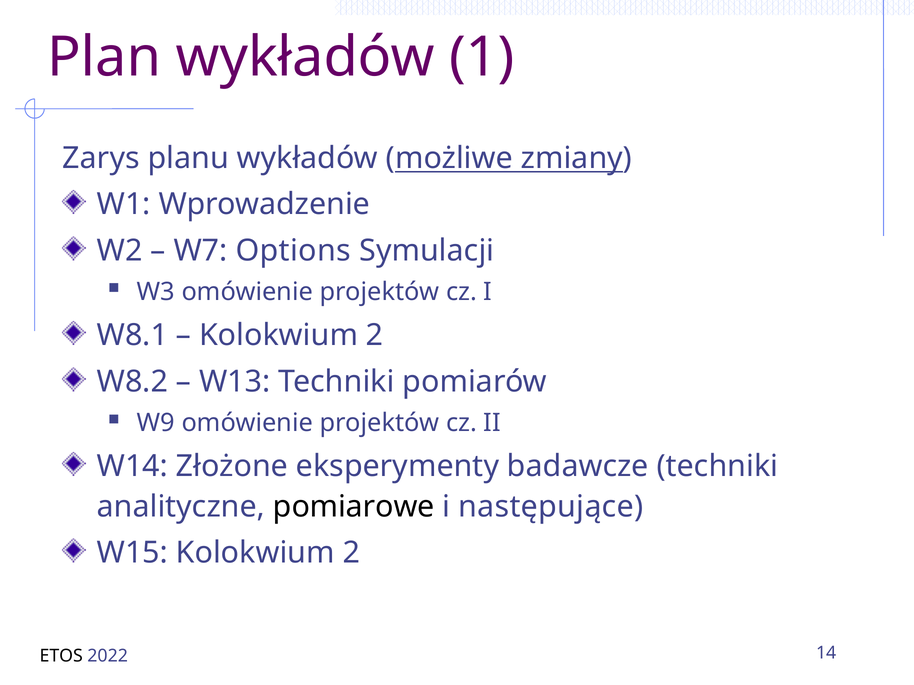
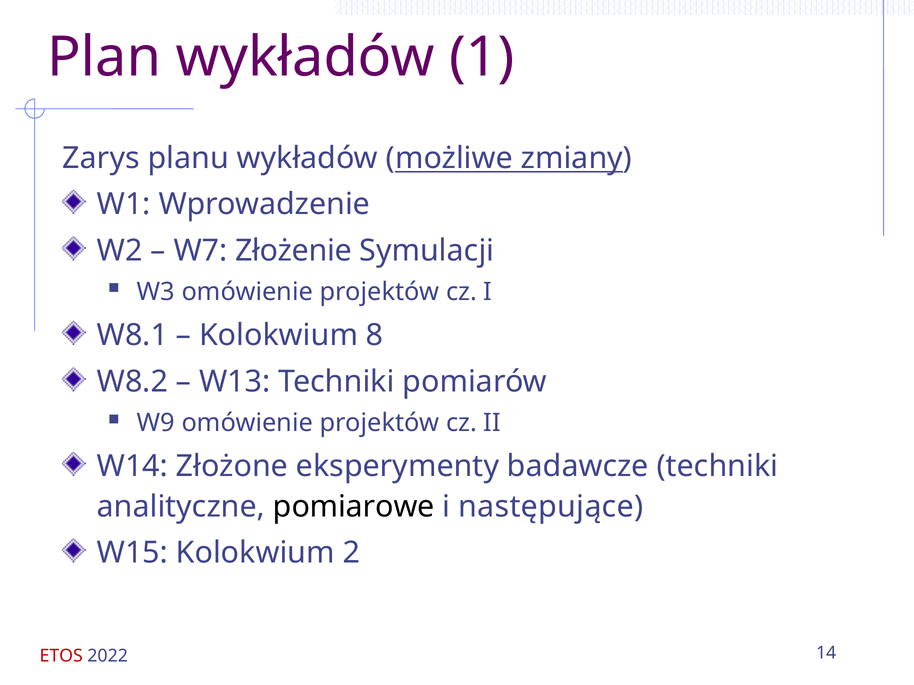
Options: Options -> Złożenie (294, 251)
2: 2 -> 8 (375, 335)
ETOS colour: black -> red (61, 656)
